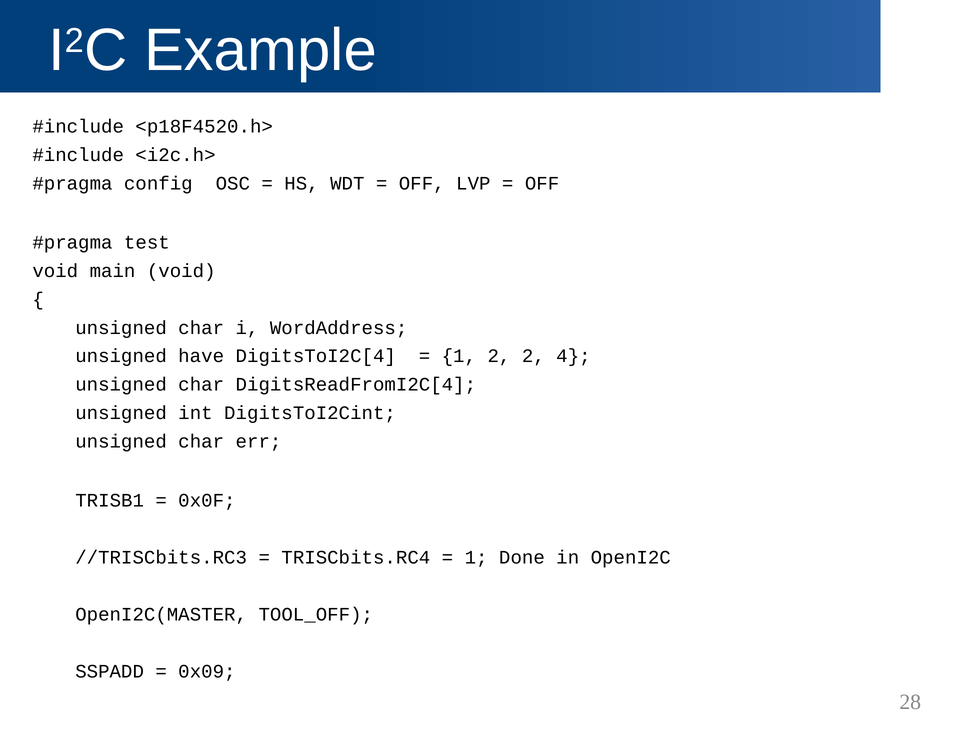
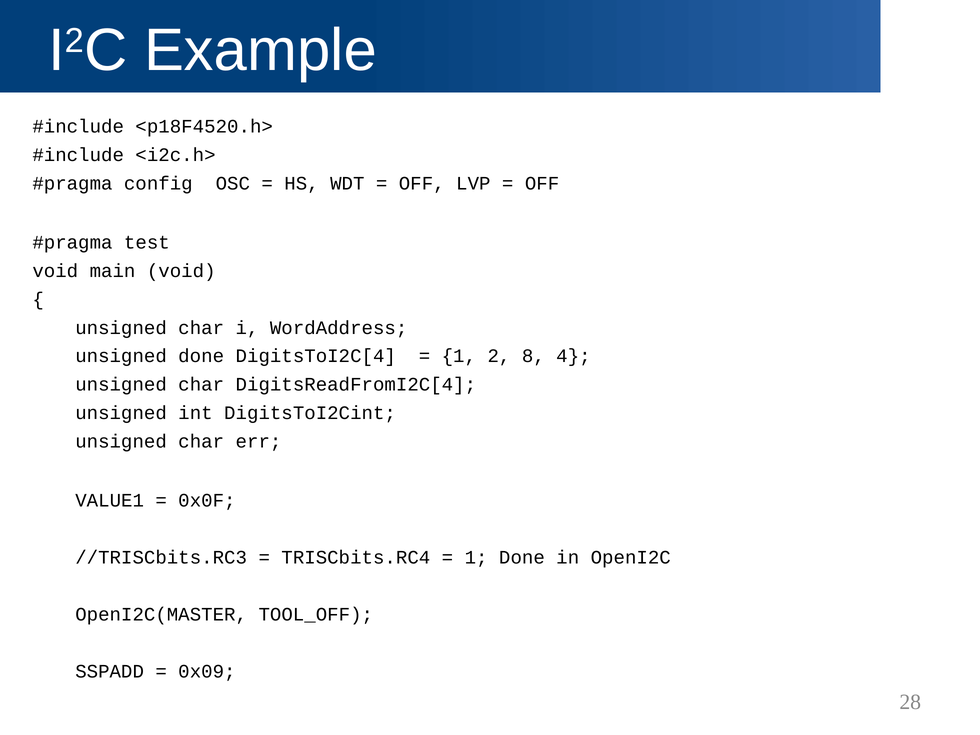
unsigned have: have -> done (201, 356)
2 2: 2 -> 8 (533, 356)
TRISB1: TRISB1 -> VALUE1 (110, 501)
